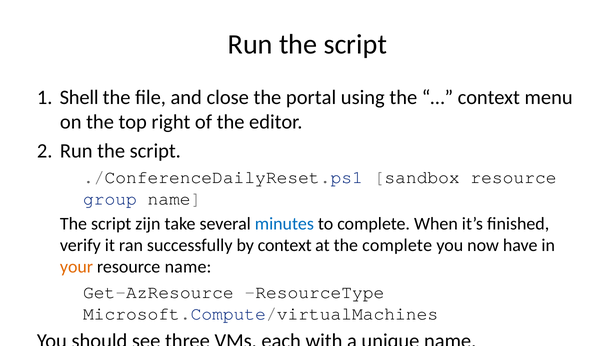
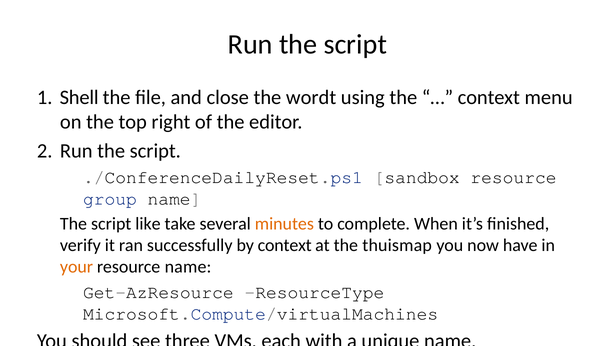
the portal: portal -> wordt (311, 98)
zijn: zijn -> like (148, 224)
minutes colour: blue -> orange (284, 224)
the complete: complete -> thuismap (397, 245)
